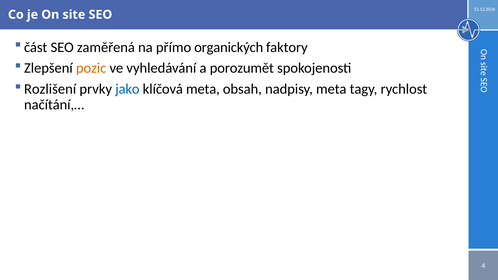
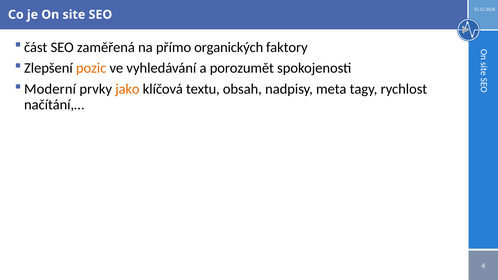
Rozlišení: Rozlišení -> Moderní (50, 89)
jako colour: blue -> orange (127, 89)
klíčová meta: meta -> textu (203, 89)
